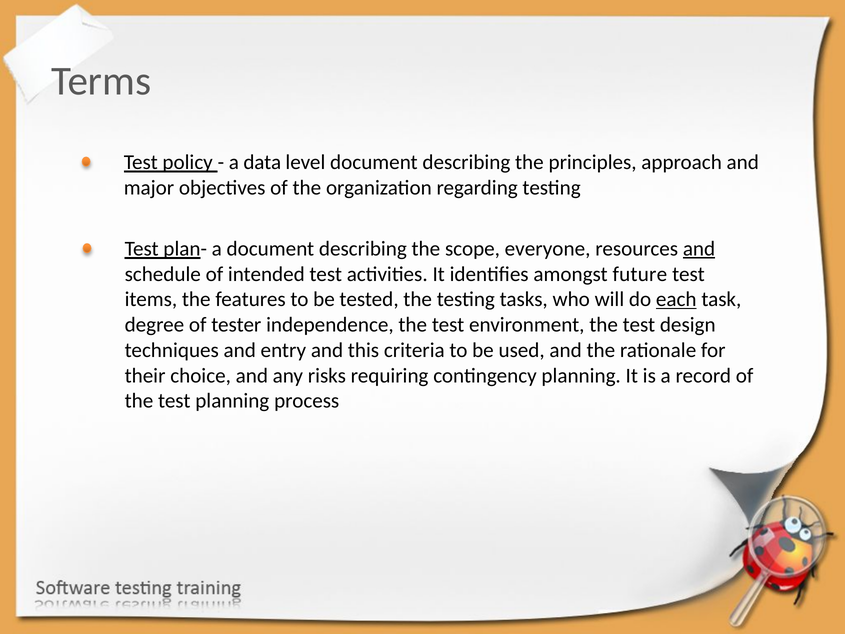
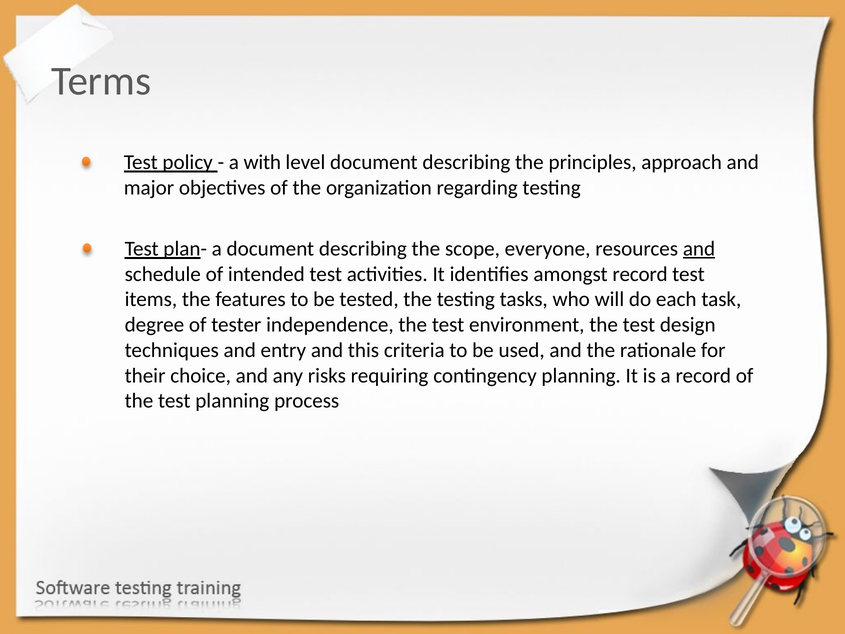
data: data -> with (262, 162)
amongst future: future -> record (640, 274)
each underline: present -> none (676, 299)
